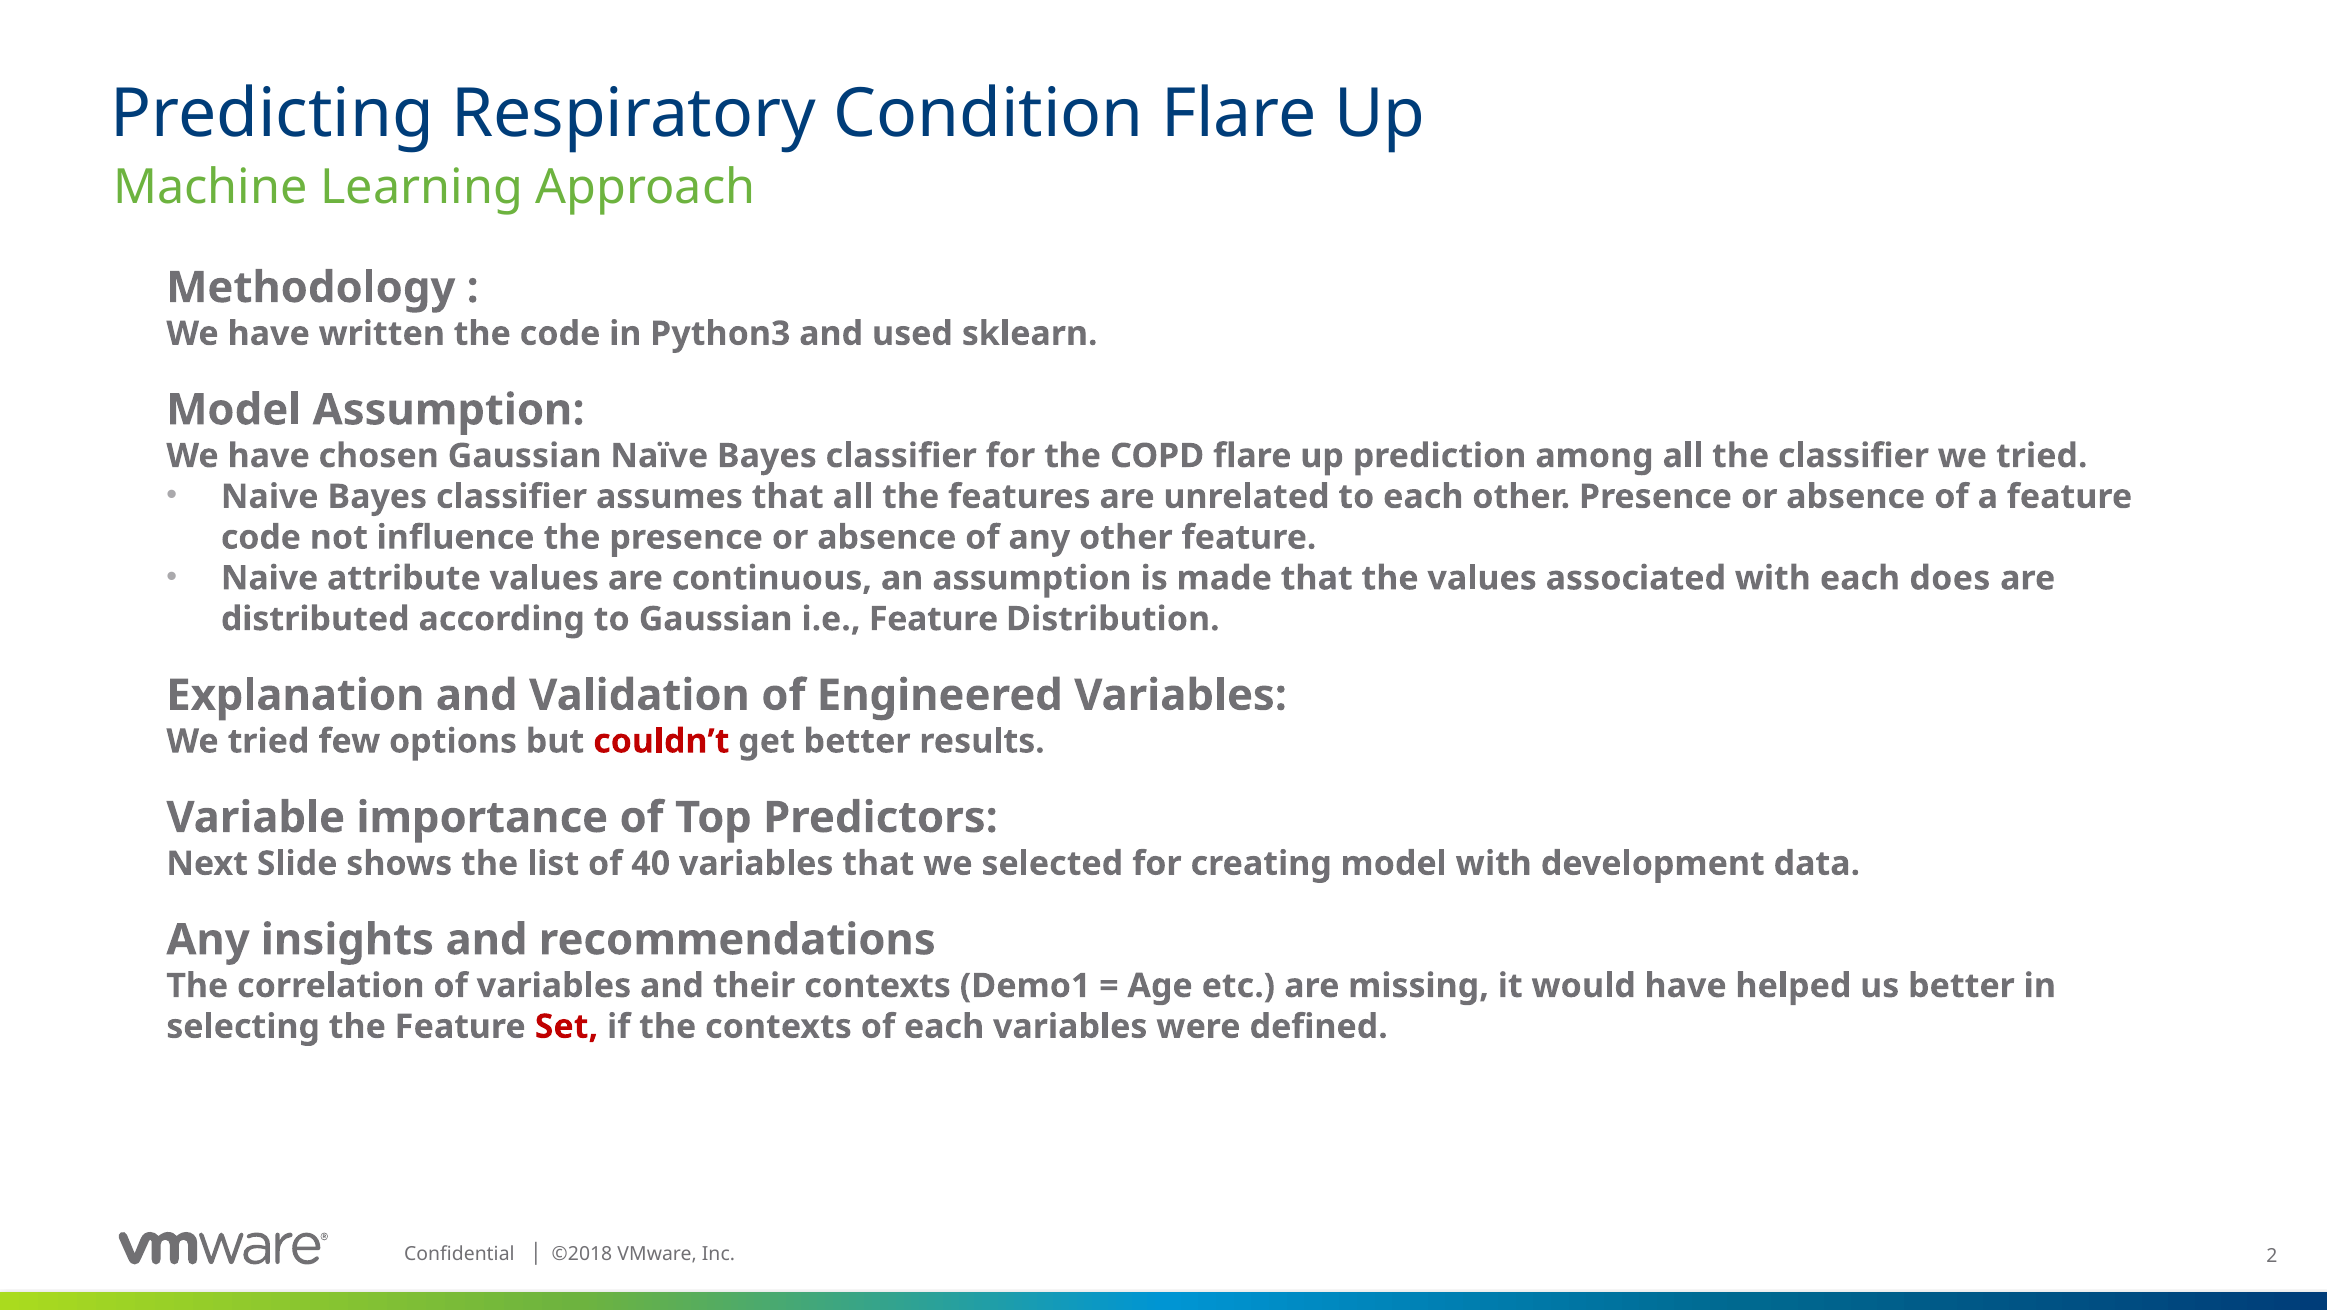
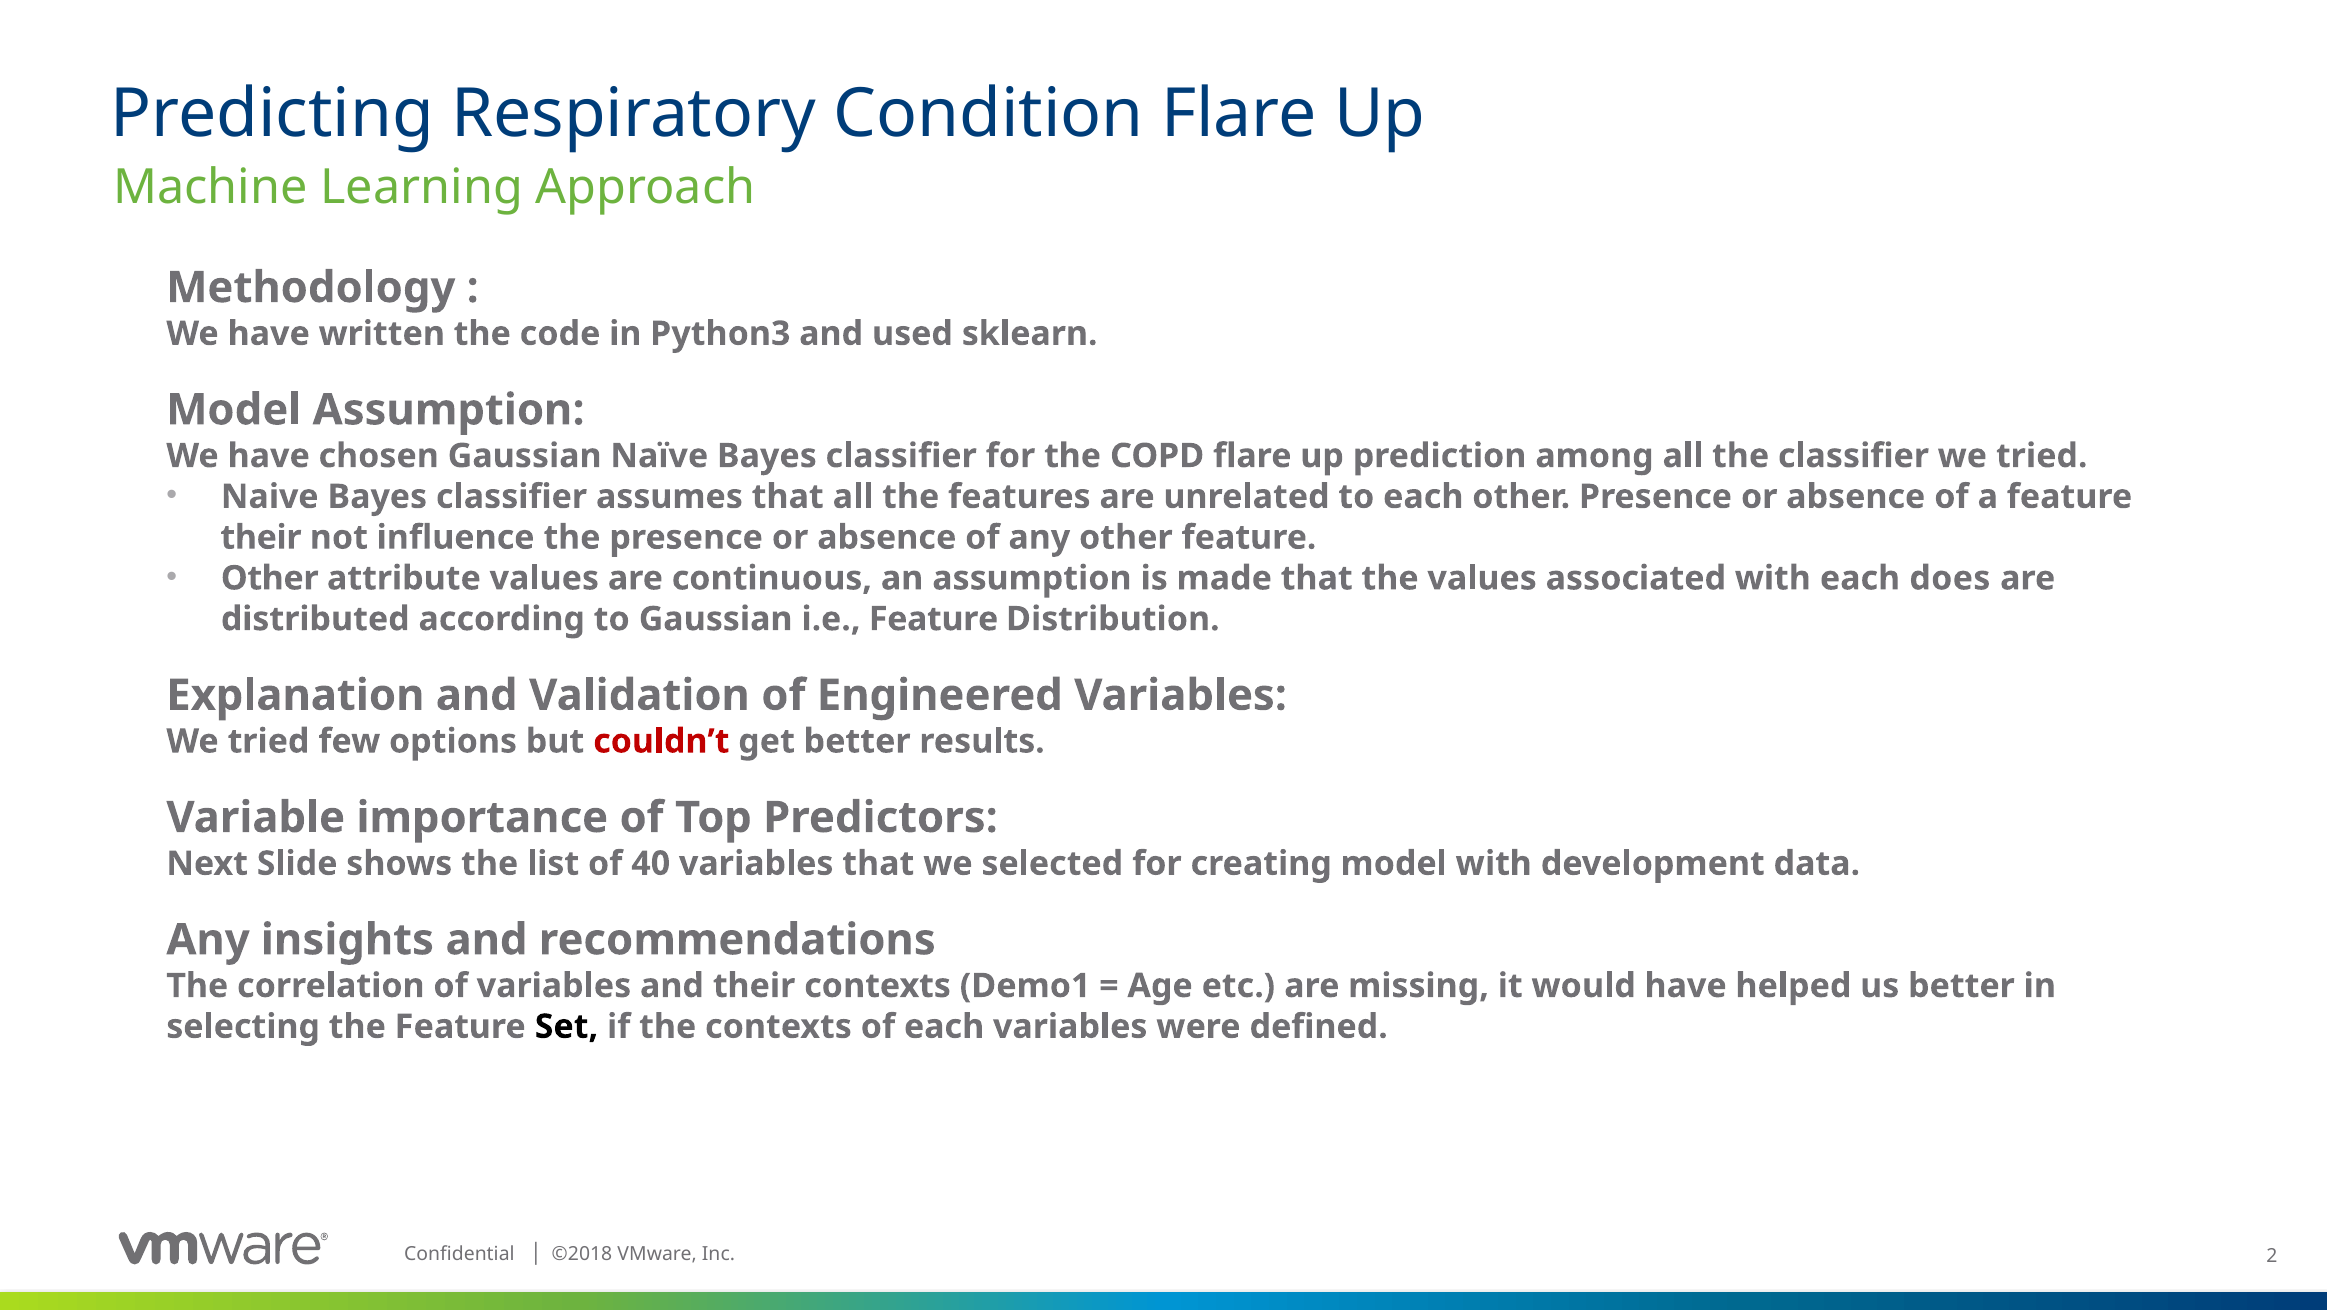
code: code -> their (261, 537)
Naive: Naive -> Other (270, 578)
Set colour: red -> black (566, 1026)
